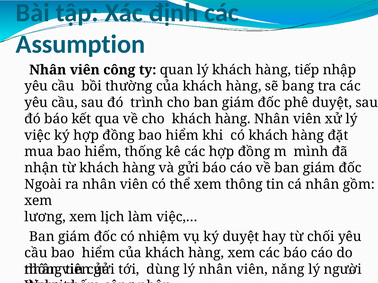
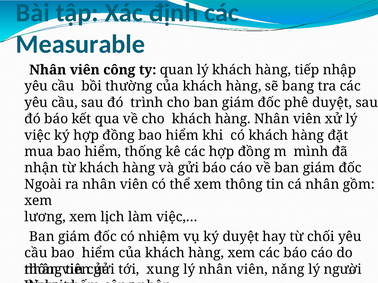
Assumption: Assumption -> Measurable (80, 44)
tới dùng: dùng -> xung (163, 270)
